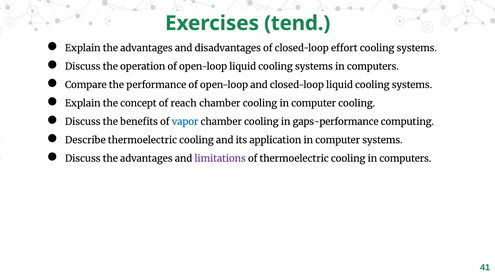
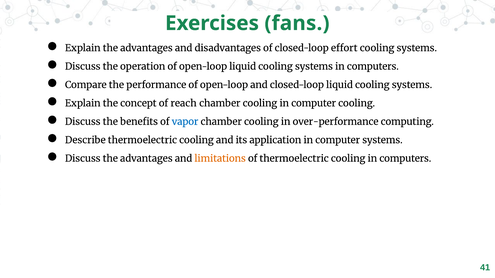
tend: tend -> fans (297, 23)
gaps-performance: gaps-performance -> over-performance (336, 122)
limitations colour: purple -> orange (220, 159)
